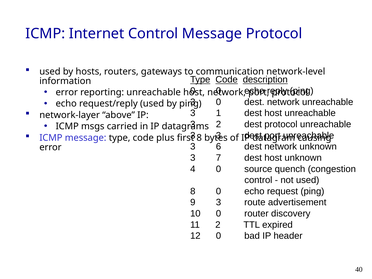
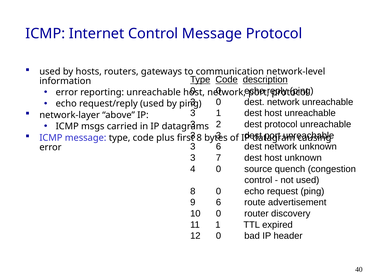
9 3: 3 -> 6 (219, 202)
11 2: 2 -> 1 (218, 225)
